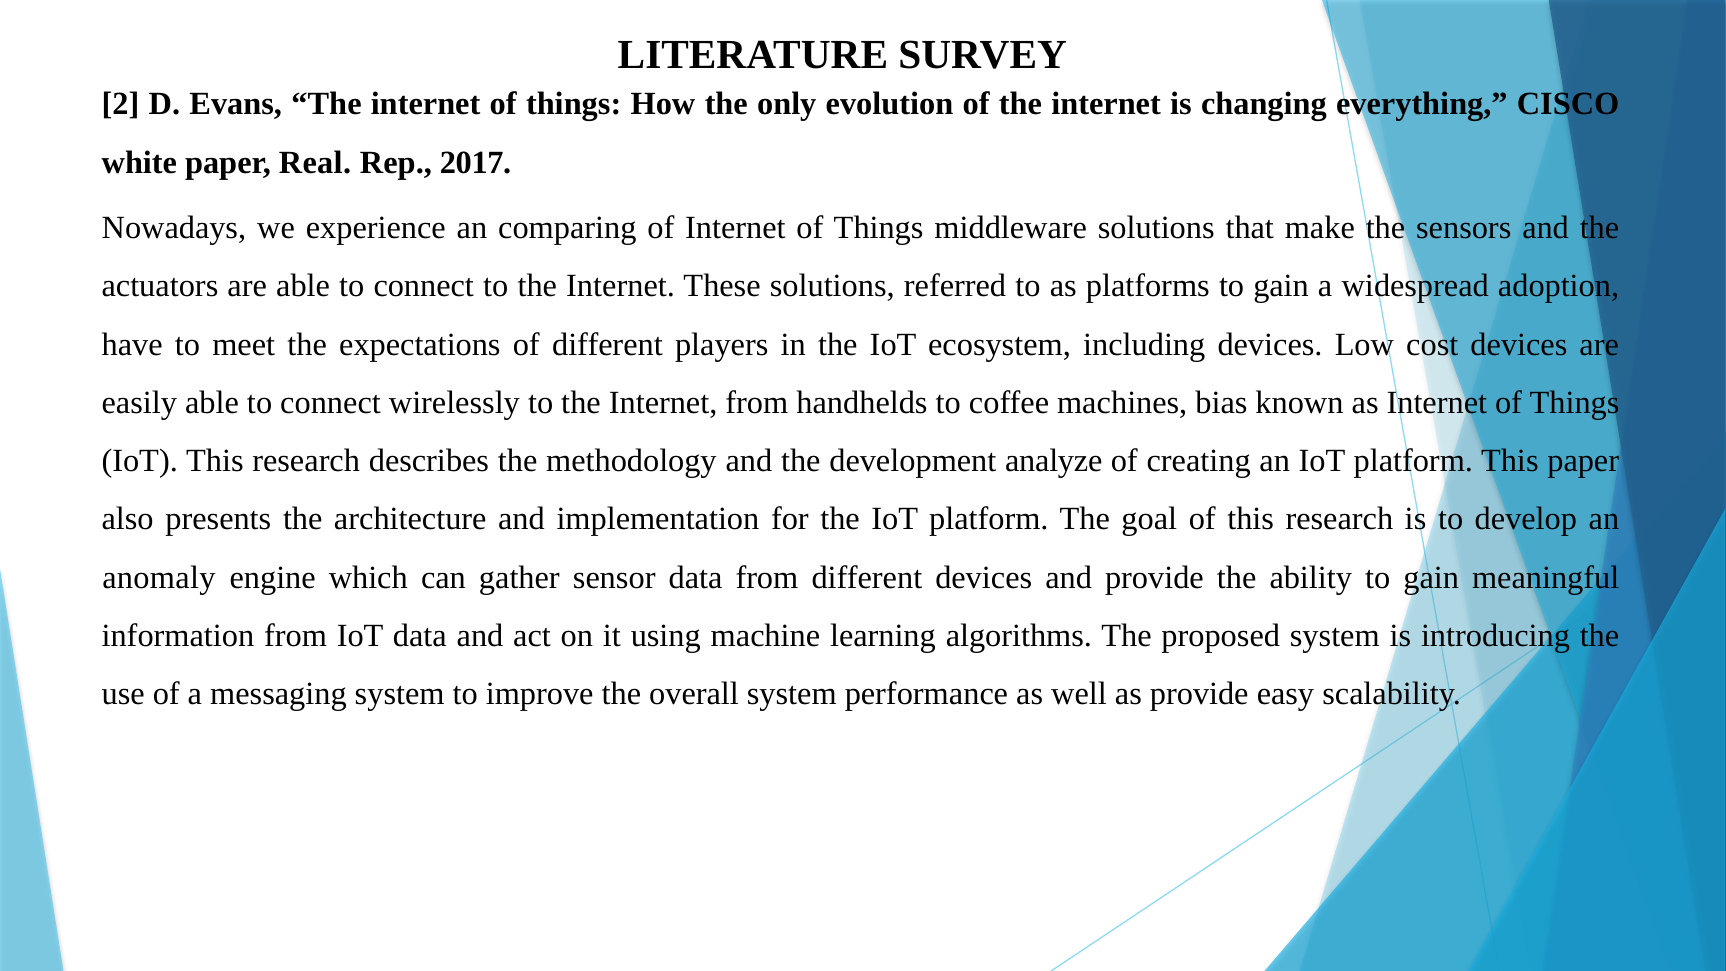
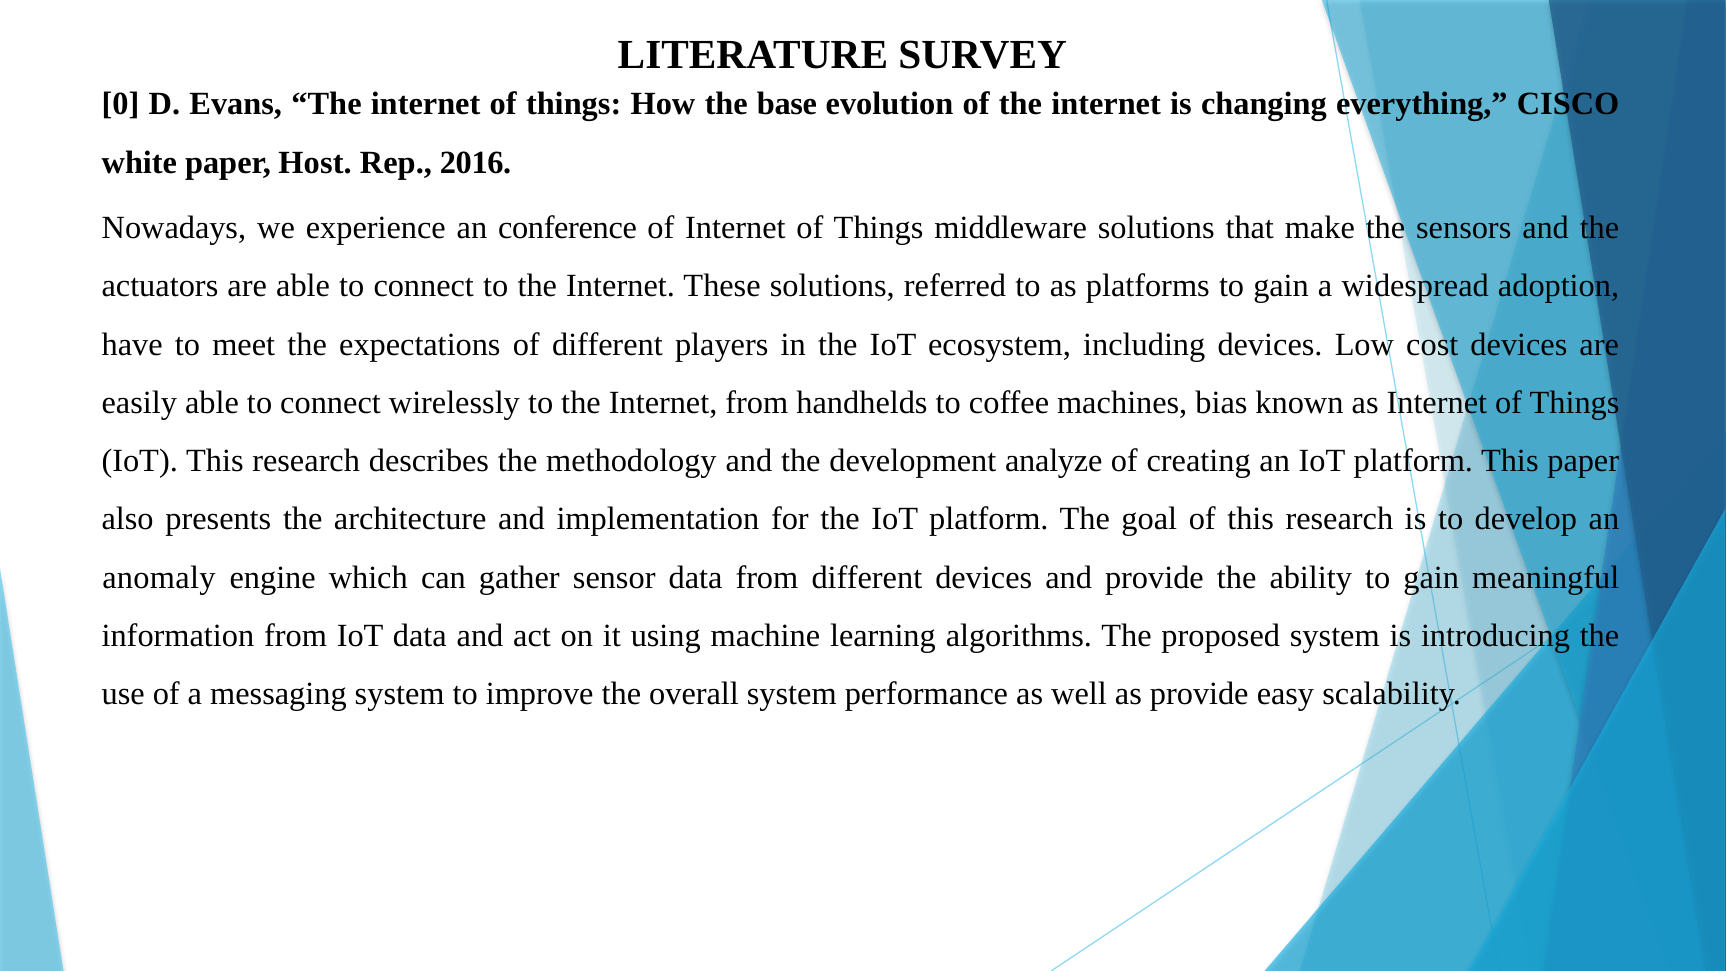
2: 2 -> 0 (121, 104)
only: only -> base (787, 104)
Real: Real -> Host (315, 162)
2017: 2017 -> 2016 (476, 162)
comparing: comparing -> conference (567, 228)
